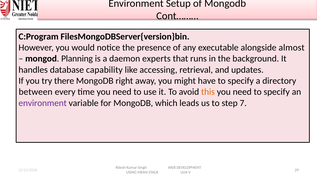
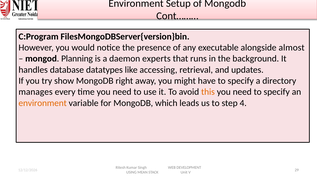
capability: capability -> datatypes (104, 70)
there: there -> show (64, 81)
between: between -> manages (36, 92)
environment colour: purple -> orange (43, 103)
7: 7 -> 4 (243, 103)
